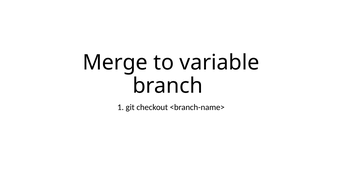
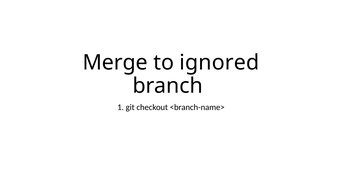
variable: variable -> ignored (219, 62)
